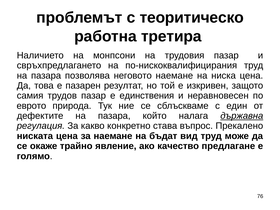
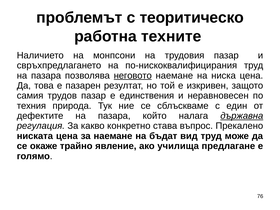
третира: третира -> техните (171, 36)
неговото underline: none -> present (133, 76)
eвpoтo: eвpoтo -> техния (31, 106)
качество: качество -> училища (178, 146)
